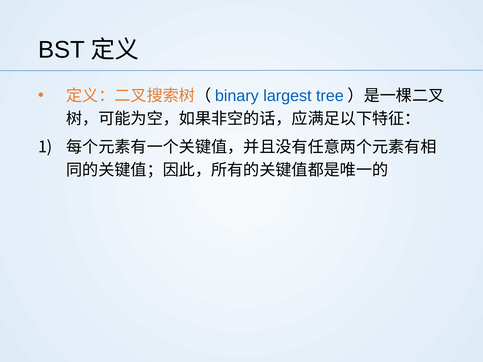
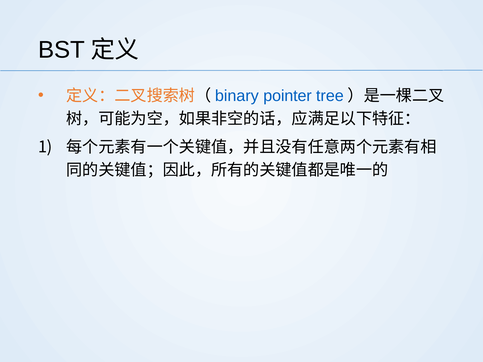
largest: largest -> pointer (287, 96)
